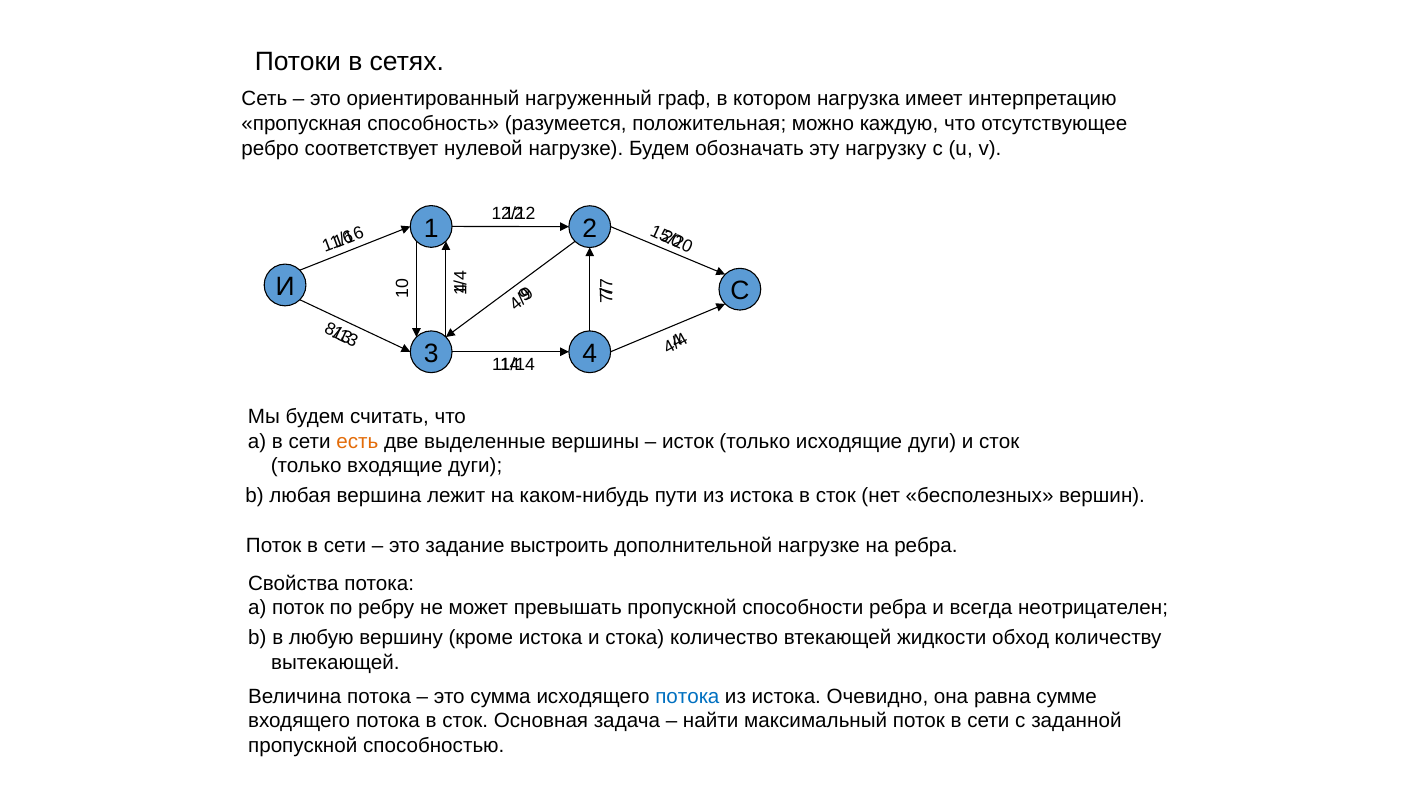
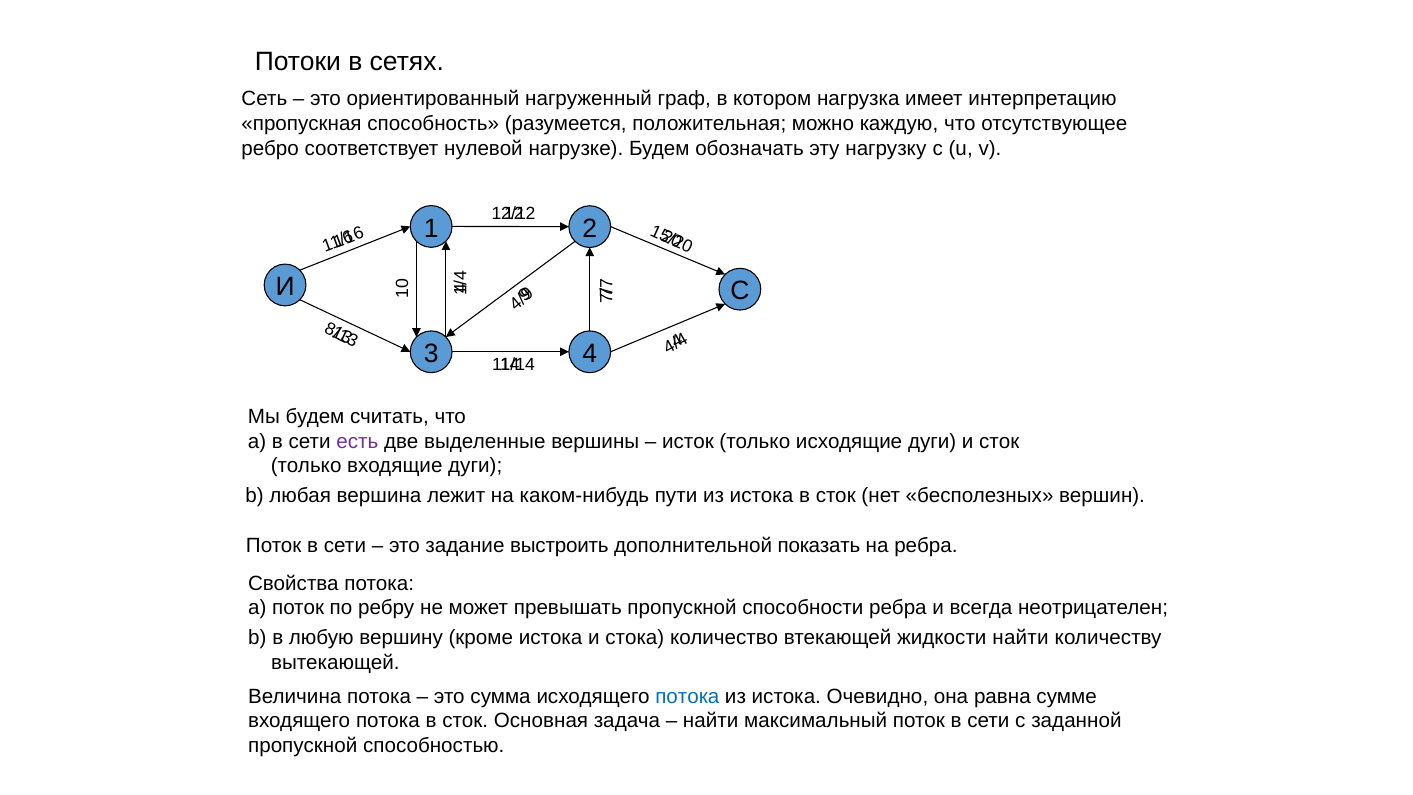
есть colour: orange -> purple (357, 441)
дополнительной нагрузке: нагрузке -> показать (819, 546)
жидкости обход: обход -> найти (1021, 638)
